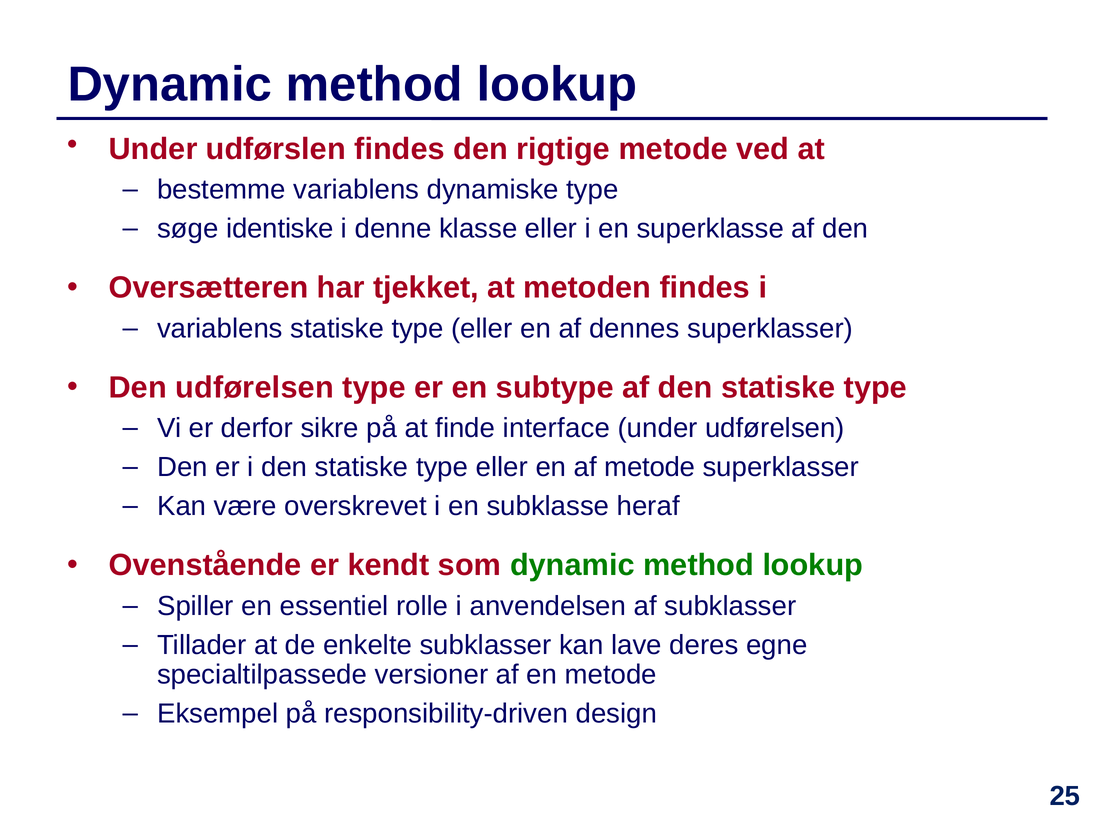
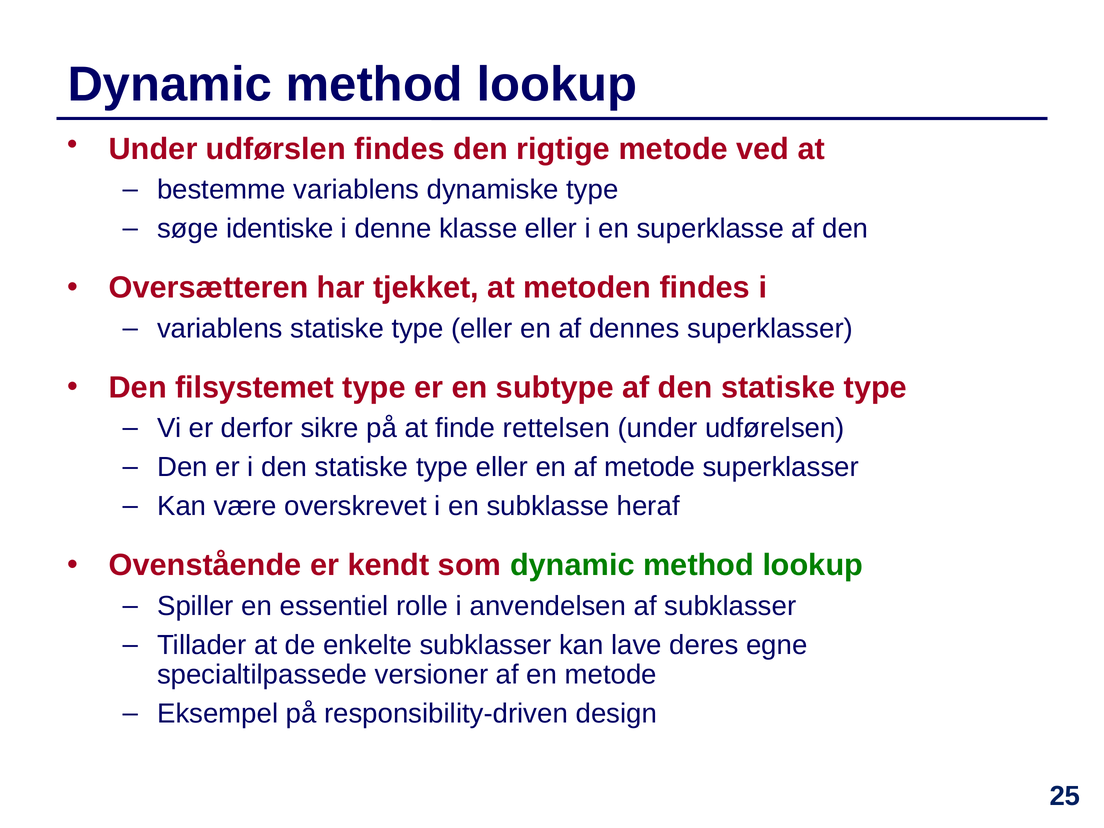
Den udførelsen: udførelsen -> filsystemet (255, 387)
interface: interface -> rettelsen (556, 428)
